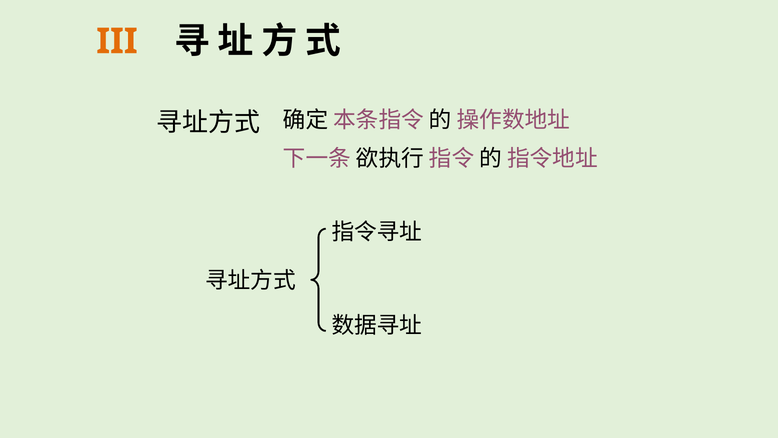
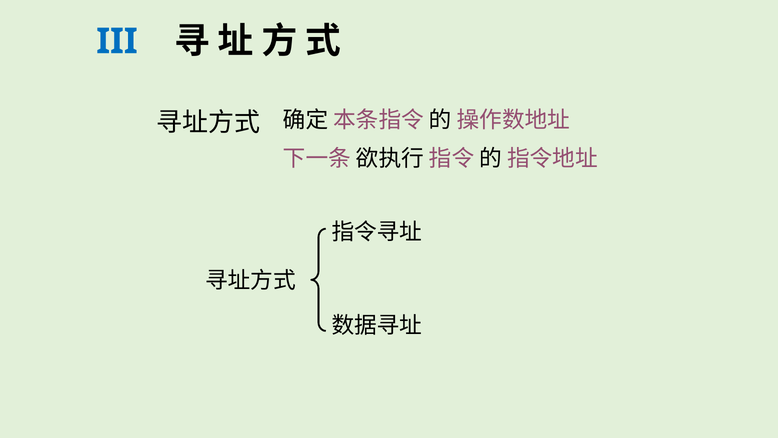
III colour: orange -> blue (117, 41)
